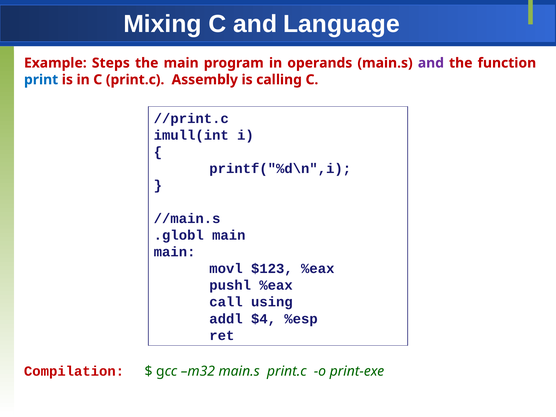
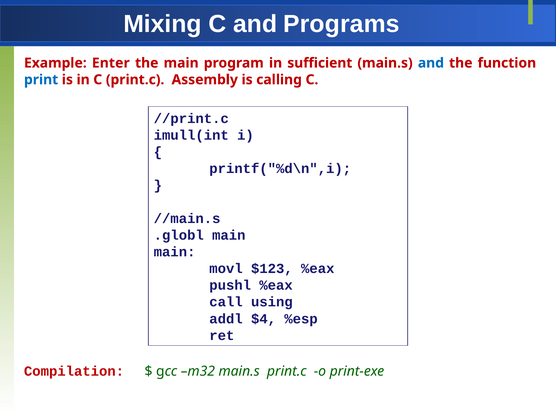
Language: Language -> Programs (341, 24)
Steps: Steps -> Enter (111, 63)
operands: operands -> sufficient (320, 63)
and colour: purple -> blue (431, 63)
